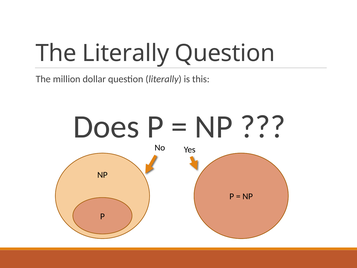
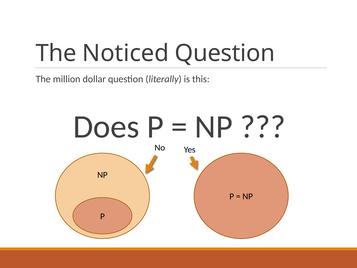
The Literally: Literally -> Noticed (126, 53)
